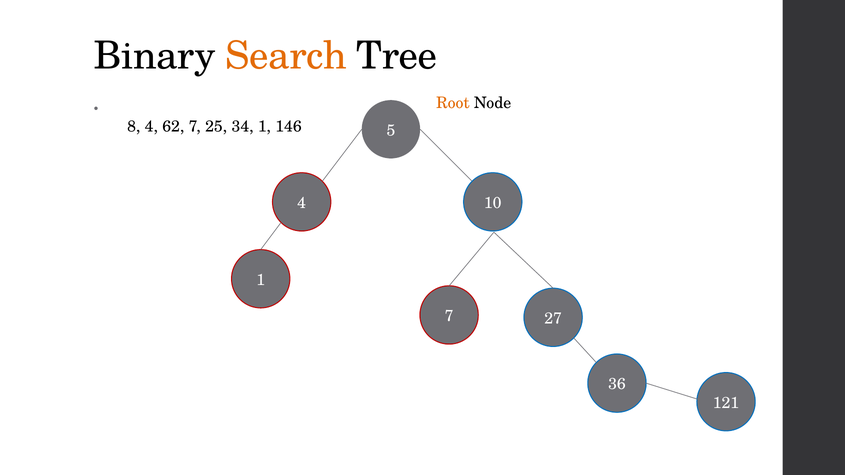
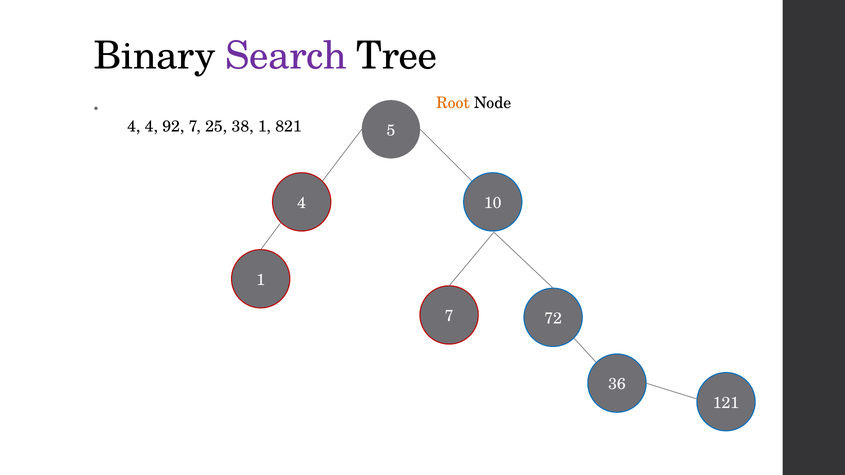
Search colour: orange -> purple (286, 56)
8: 8 -> 4 (134, 126)
62: 62 -> 92 (173, 126)
34: 34 -> 38 (243, 126)
146: 146 -> 821 (288, 126)
27: 27 -> 72 (553, 319)
